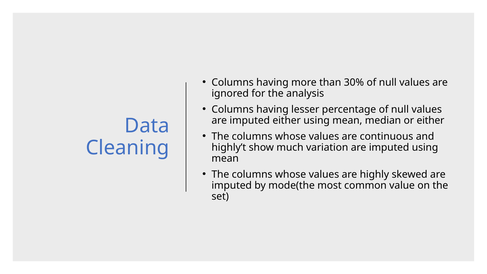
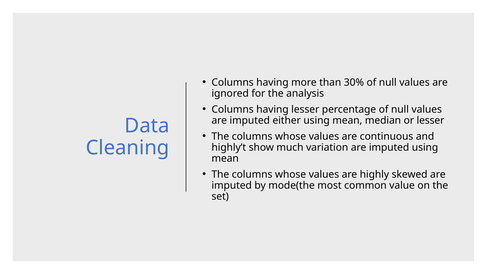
or either: either -> lesser (431, 120)
